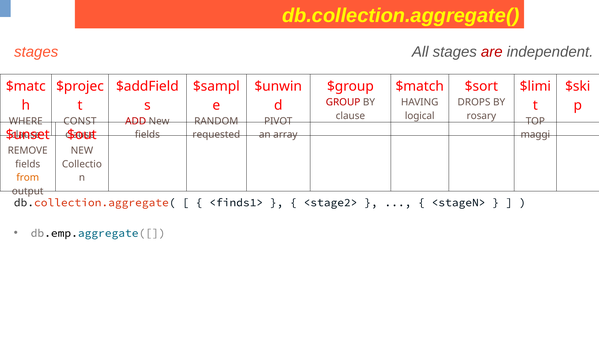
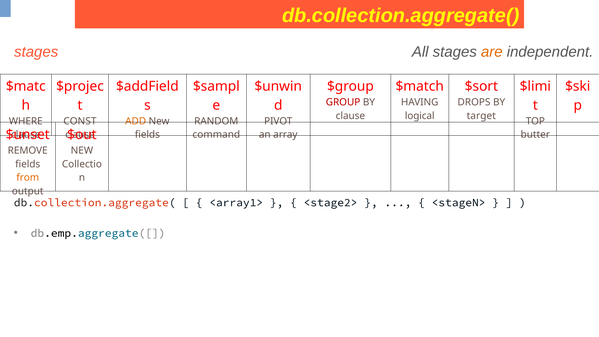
are colour: red -> orange (492, 52)
rosary: rosary -> target (481, 116)
ADD colour: red -> orange (136, 121)
requested: requested -> command (216, 135)
maggi: maggi -> butter (535, 135)
<finds1>: <finds1> -> <array1> (236, 202)
